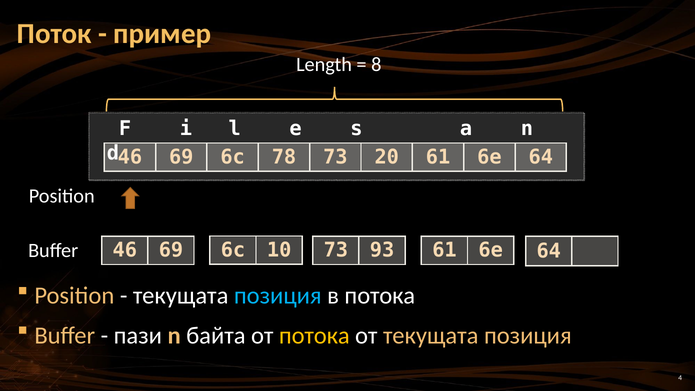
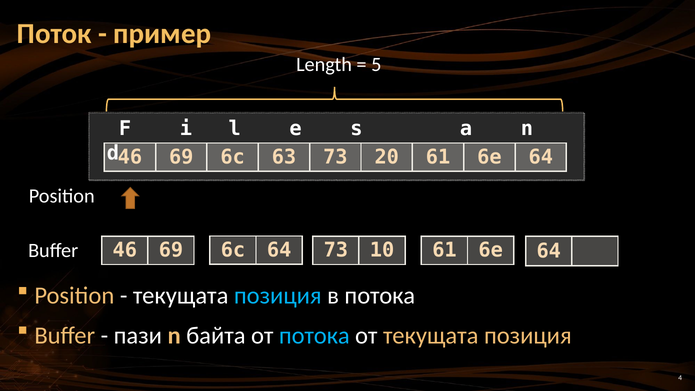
8: 8 -> 5 (376, 65)
78: 78 -> 63 (284, 157)
6c 10: 10 -> 64 (279, 250)
93: 93 -> 10 (382, 250)
потока colour: yellow -> light blue (314, 335)
